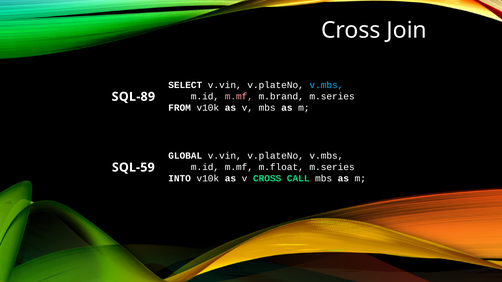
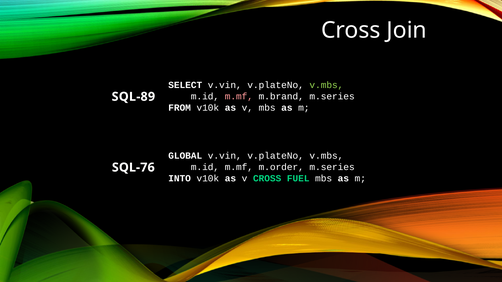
v.mbs colour: light blue -> light green (326, 85)
m.float: m.float -> m.order (281, 167)
SQL-59: SQL-59 -> SQL-76 (133, 168)
CALL: CALL -> FUEL (298, 179)
